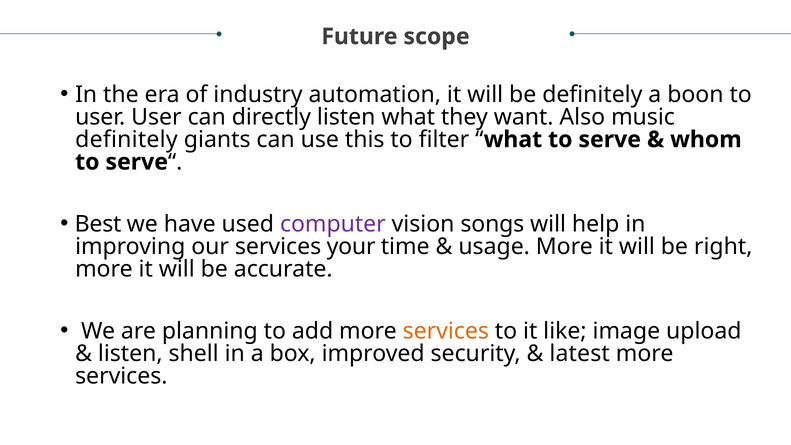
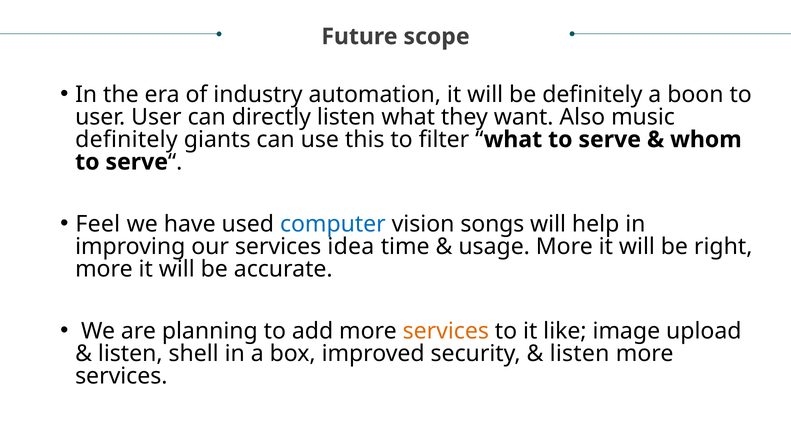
Best: Best -> Feel (98, 224)
computer colour: purple -> blue (333, 224)
your: your -> idea (351, 247)
latest: latest -> listen (580, 354)
